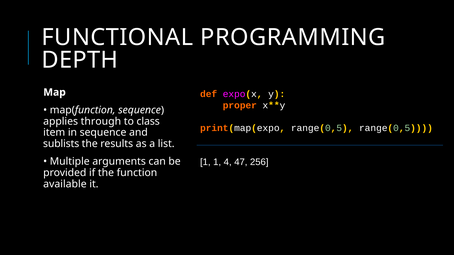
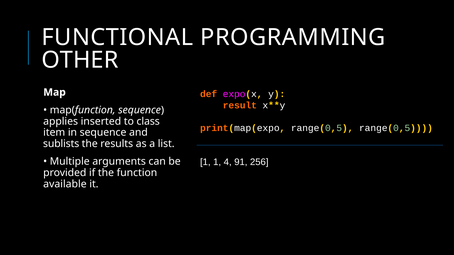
DEPTH: DEPTH -> OTHER (80, 60)
proper: proper -> result (240, 105)
through: through -> inserted (101, 121)
47: 47 -> 91 (241, 162)
